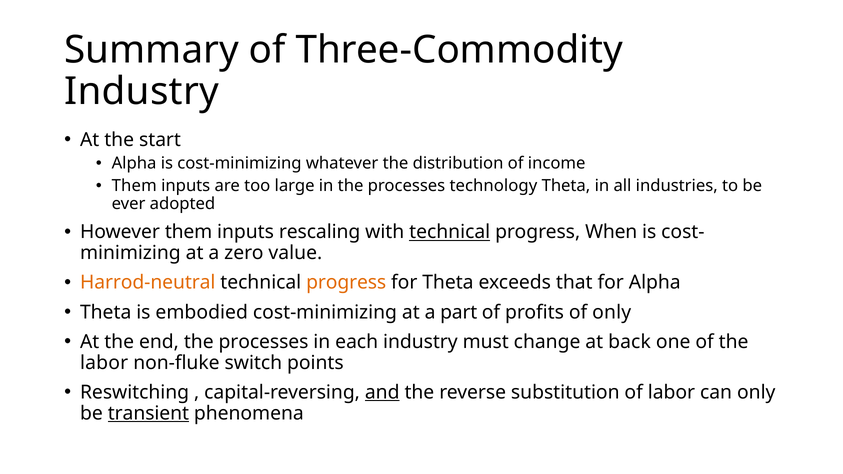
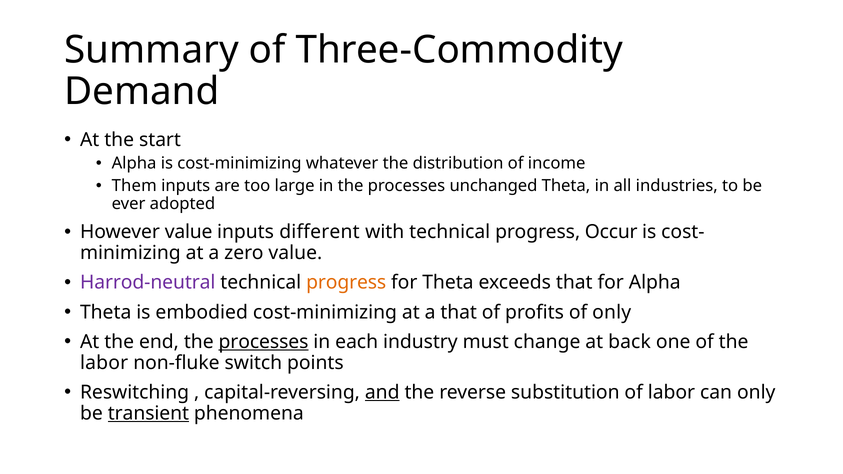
Industry: Industry -> Demand (142, 92)
technology: technology -> unchanged (493, 186)
However them: them -> value (189, 232)
rescaling: rescaling -> different (319, 232)
technical underline: present -> none (450, 232)
When: When -> Occur (611, 232)
Harrod-neutral colour: orange -> purple (148, 283)
a part: part -> that (459, 312)
processes underline: none -> present (263, 342)
